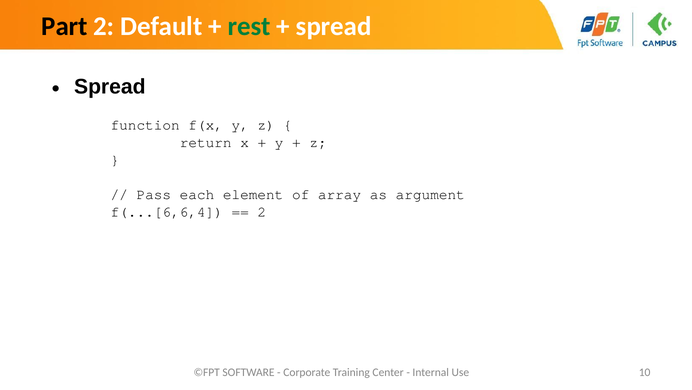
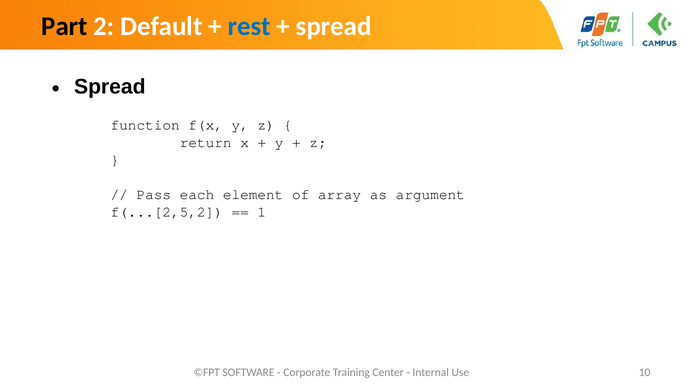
rest colour: green -> blue (249, 26)
f(...[6,6,4: f(...[6,6,4 -> f(...[2,5,2 (167, 211)
2: 2 -> 1 (262, 211)
